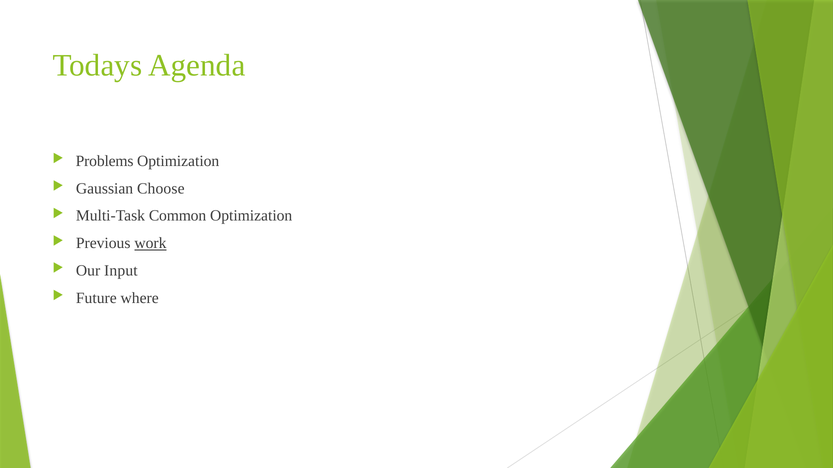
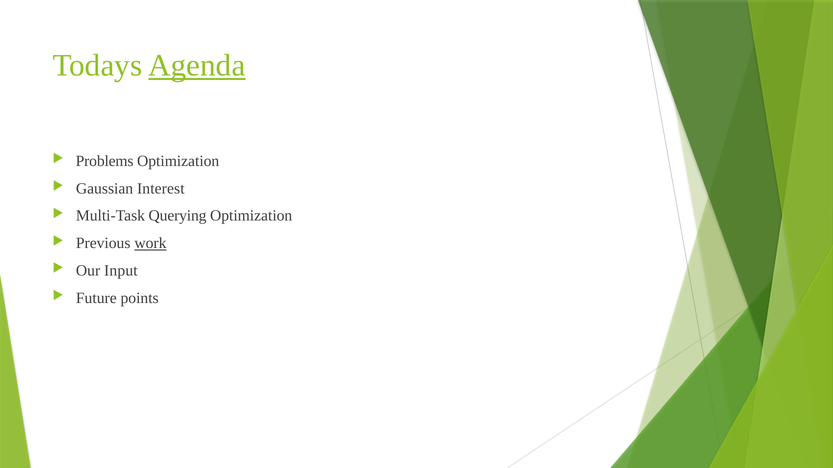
Agenda underline: none -> present (197, 66)
Choose: Choose -> Interest (161, 189)
Common: Common -> Querying (178, 216)
where: where -> points (140, 298)
